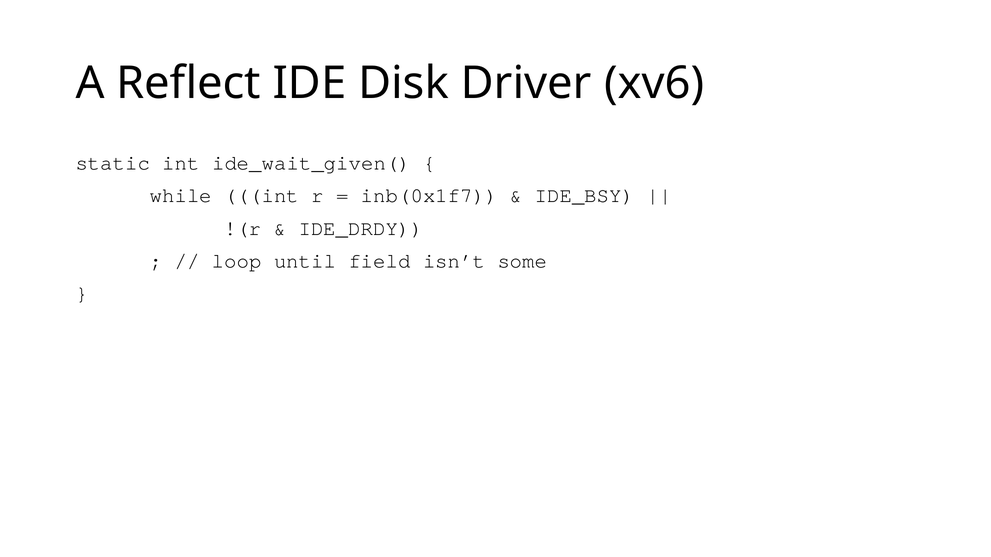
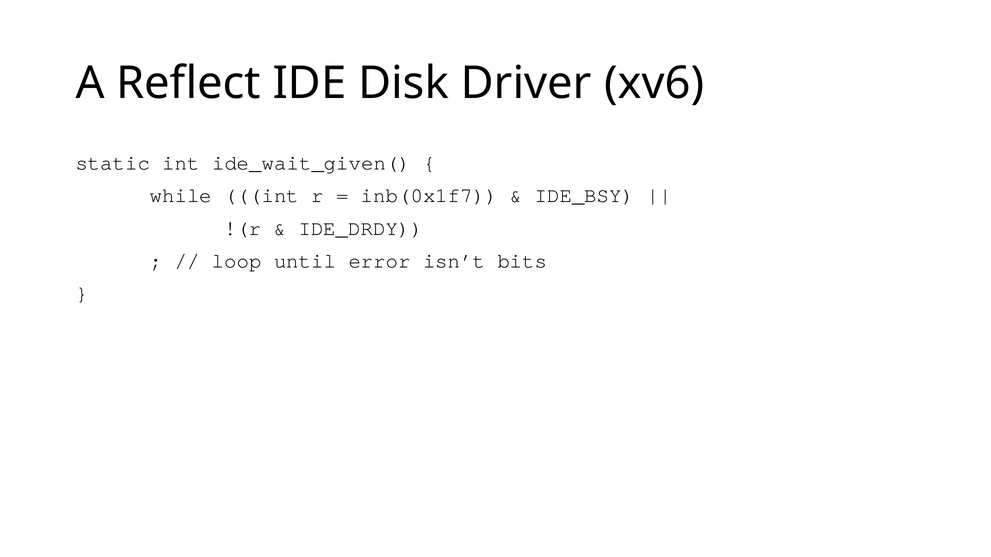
field: field -> error (380, 261)
some: some -> bits (522, 261)
